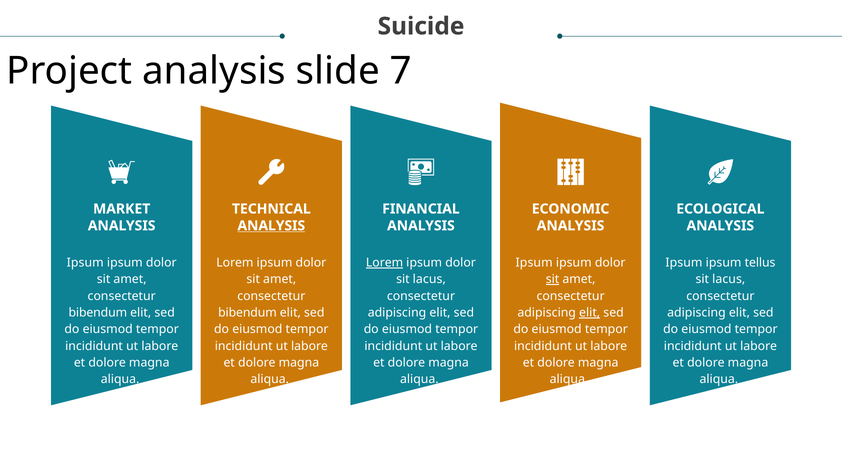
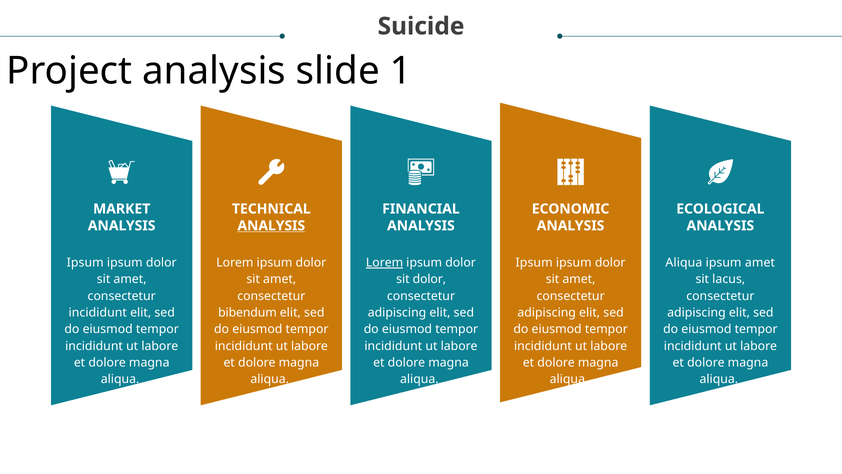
7: 7 -> 1 (401, 71)
Ipsum: Ipsum -> Aliqua (684, 262)
ipsum tellus: tellus -> amet (760, 262)
lacus: lacus -> dolor (429, 279)
sit underline: present -> none (553, 279)
bibendum: bibendum -> incididunt (98, 312)
elit underline: present -> none (590, 312)
